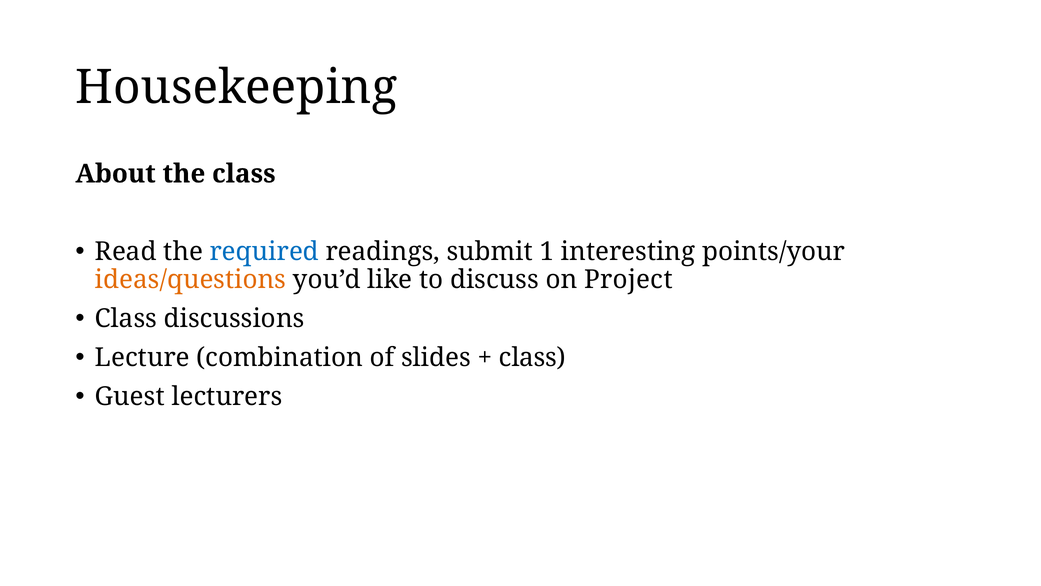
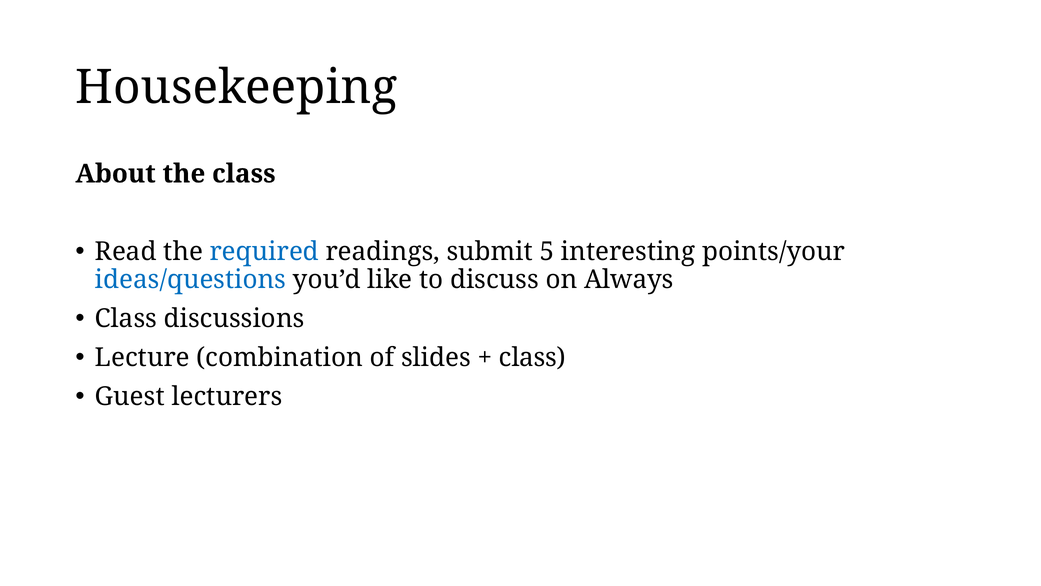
1: 1 -> 5 (547, 252)
ideas/questions colour: orange -> blue (191, 280)
Project: Project -> Always (629, 280)
